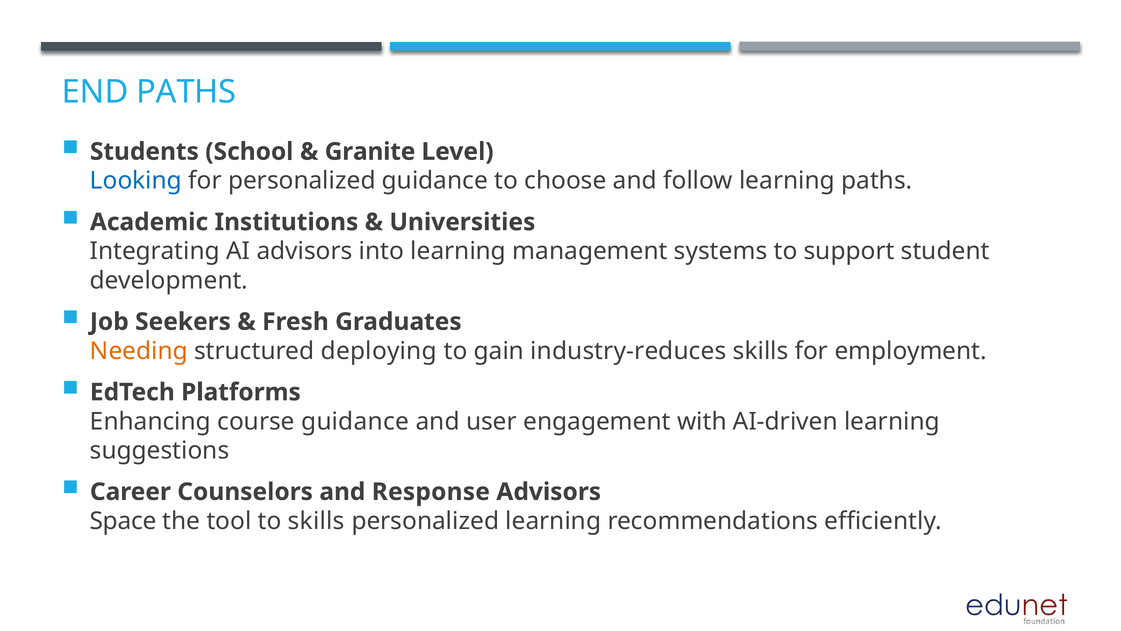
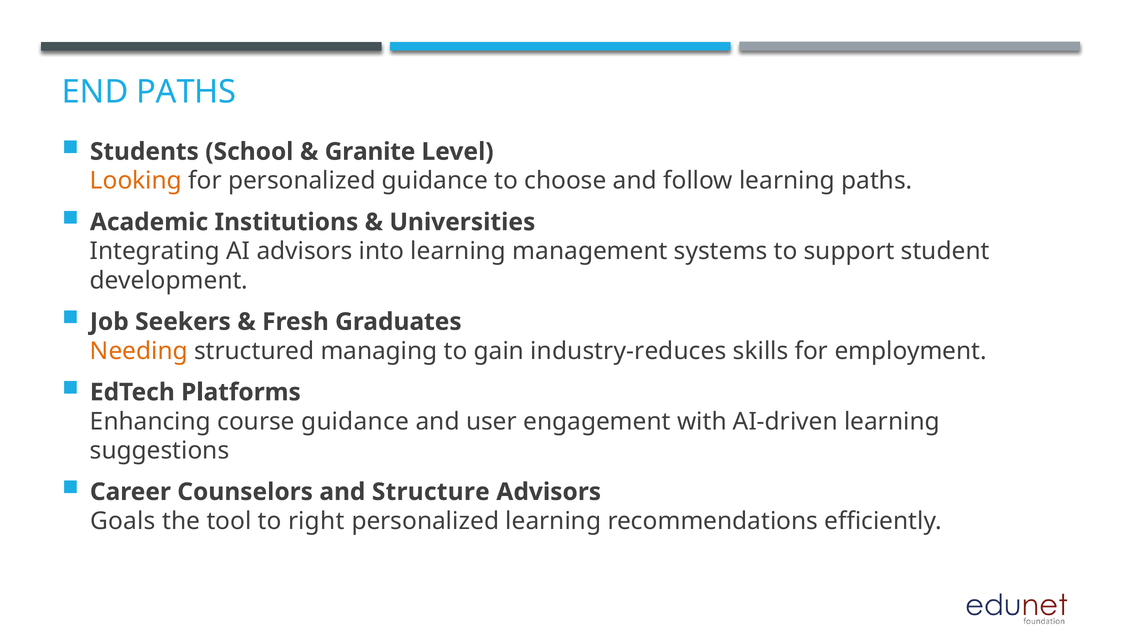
Looking colour: blue -> orange (136, 181)
deploying: deploying -> managing (379, 351)
Response: Response -> Structure (431, 492)
Space: Space -> Goals (123, 521)
to skills: skills -> right (316, 521)
